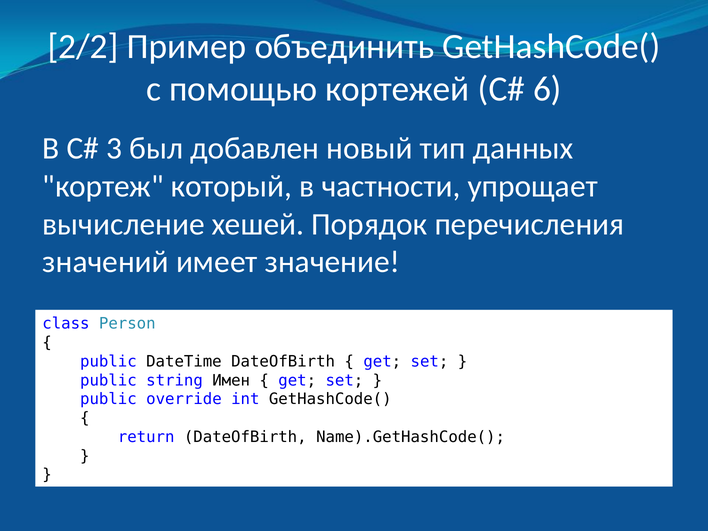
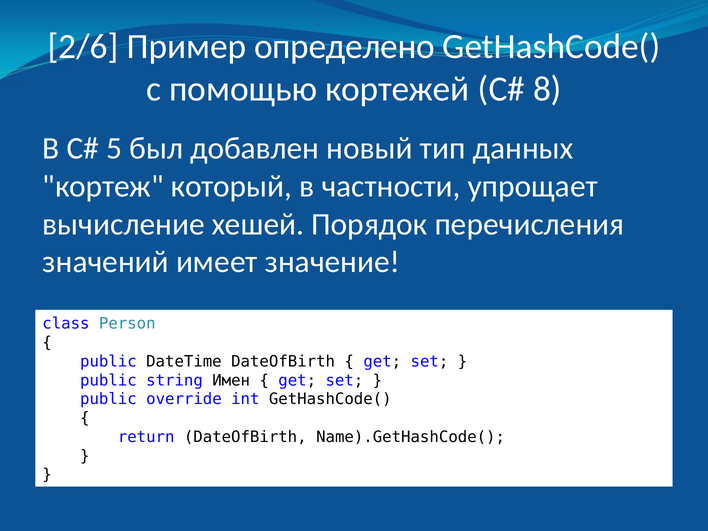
2/2: 2/2 -> 2/6 (83, 47)
объединить: объединить -> определено (344, 47)
6: 6 -> 8 (547, 89)
3: 3 -> 5 (114, 149)
